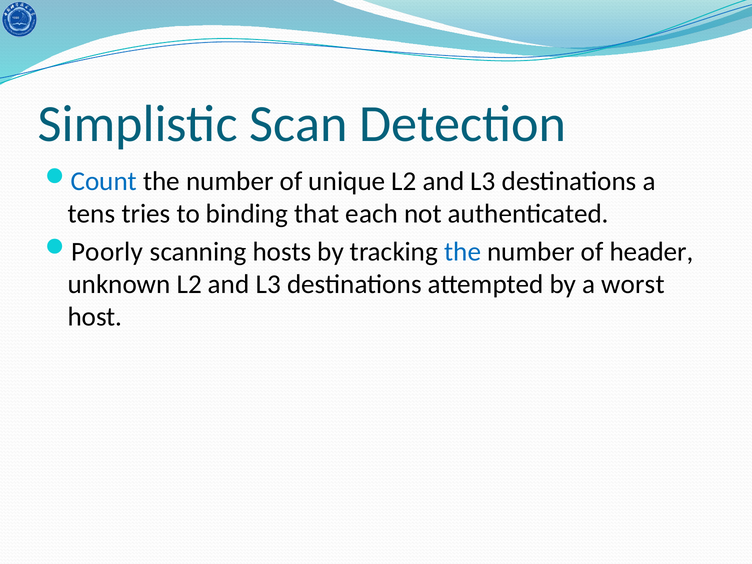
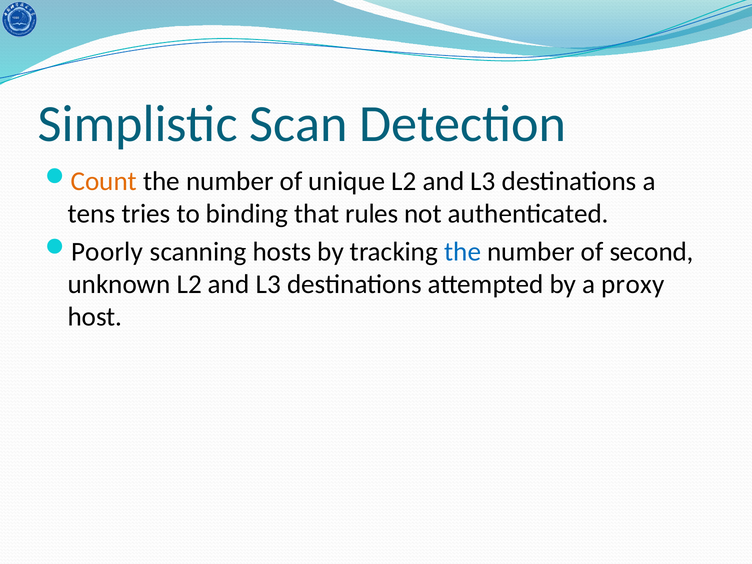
Count colour: blue -> orange (104, 181)
each: each -> rules (372, 214)
header: header -> second (651, 252)
worst: worst -> proxy (633, 284)
